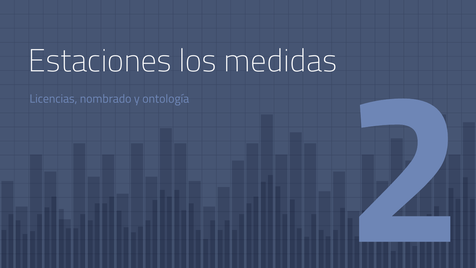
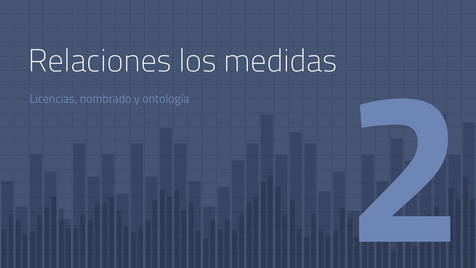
Estaciones: Estaciones -> Relaciones (100, 61)
